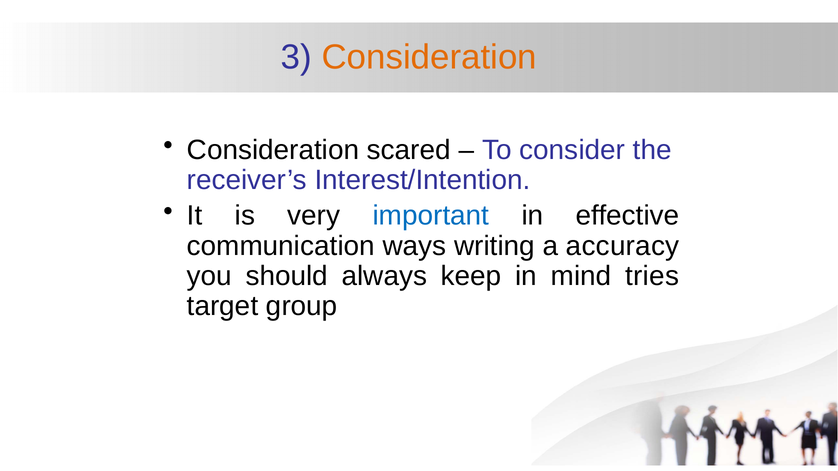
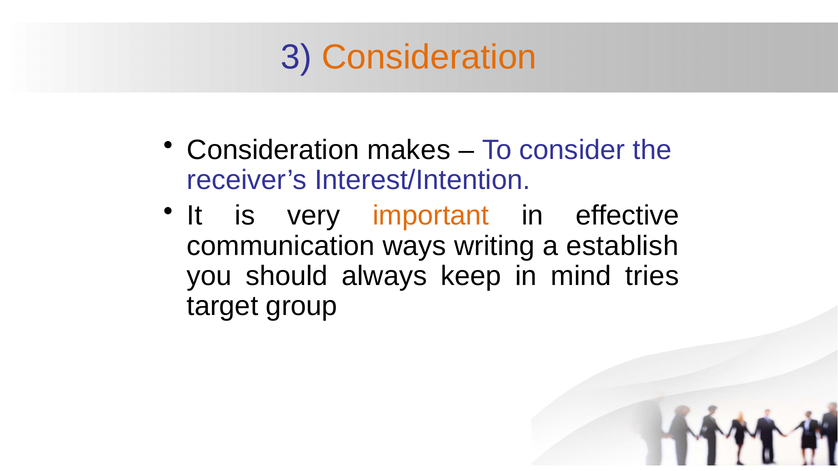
scared: scared -> makes (409, 150)
important colour: blue -> orange (431, 216)
accuracy: accuracy -> establish (623, 246)
